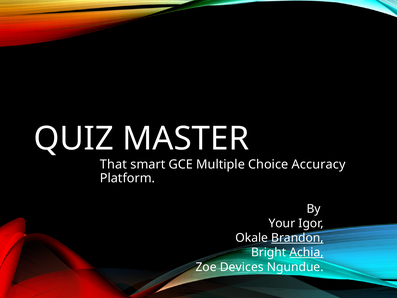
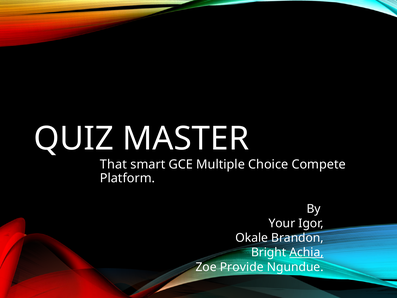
Accuracy: Accuracy -> Compete (319, 164)
Brandon underline: present -> none (297, 238)
Devices: Devices -> Provide (242, 267)
